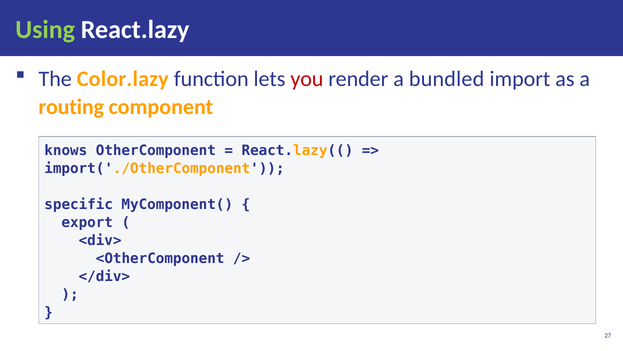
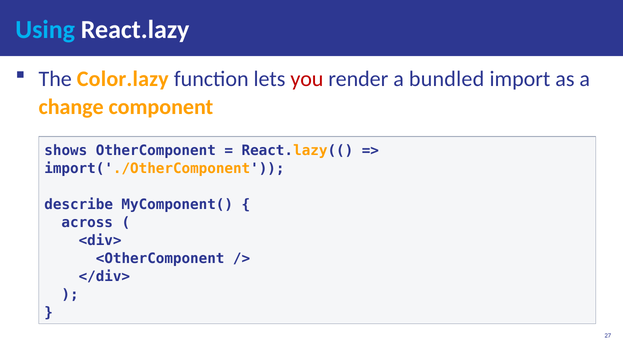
Using colour: light green -> light blue (45, 30)
routing: routing -> change (71, 107)
knows: knows -> shows (66, 150)
specific: specific -> describe (79, 204)
export: export -> across (87, 222)
